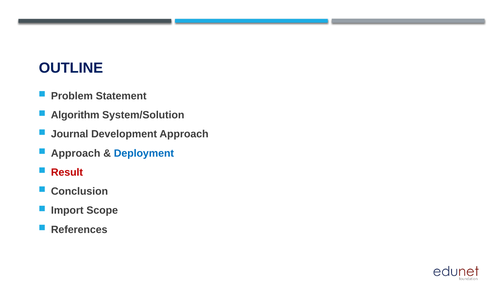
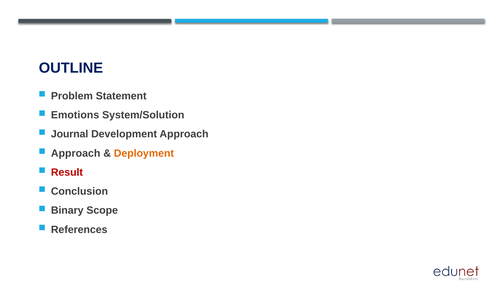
Algorithm: Algorithm -> Emotions (75, 115)
Deployment colour: blue -> orange (144, 153)
Import: Import -> Binary (67, 210)
